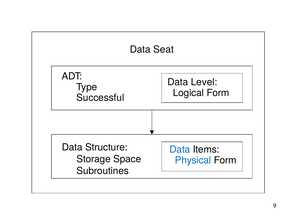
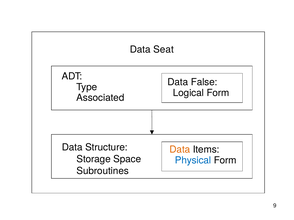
Level: Level -> False (204, 82)
Successful: Successful -> Associated (100, 98)
Data colour: blue -> orange (180, 150)
